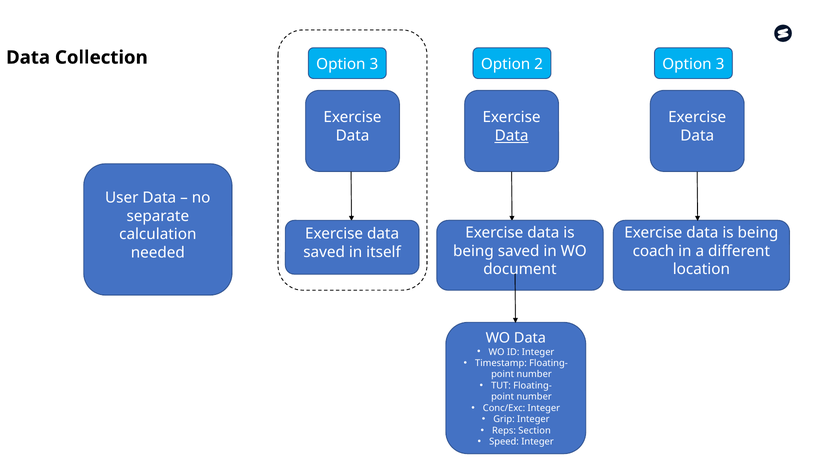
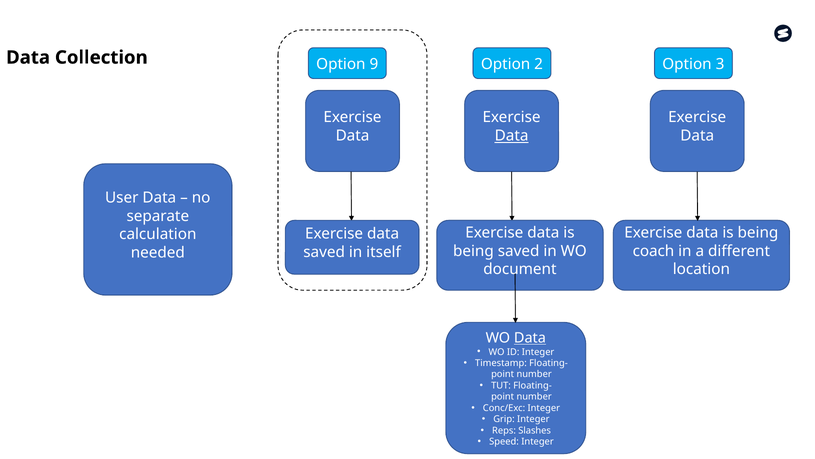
3: 3 -> 9 (374, 64)
Data underline: none -> present (530, 338)
Section: Section -> Slashes (535, 430)
